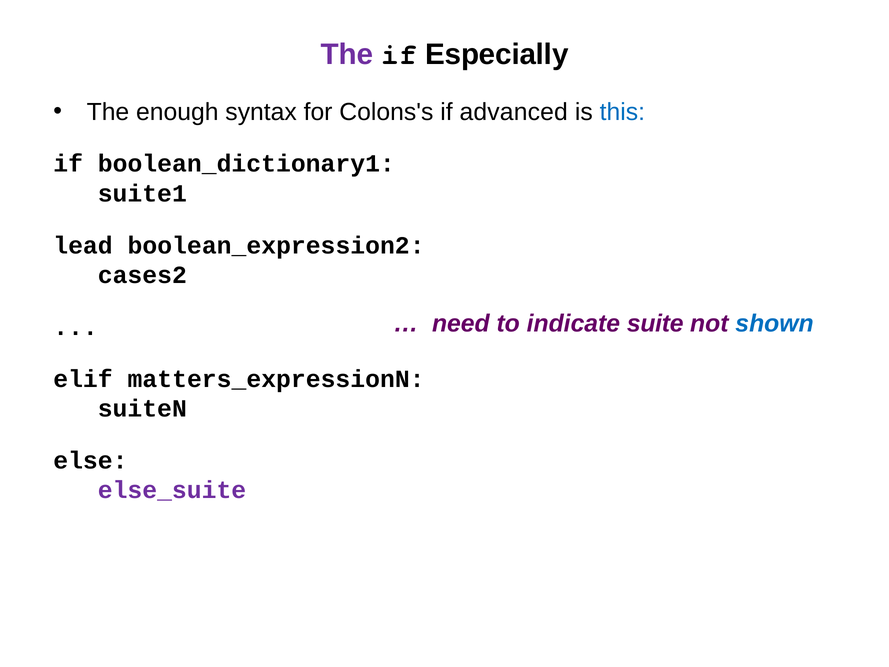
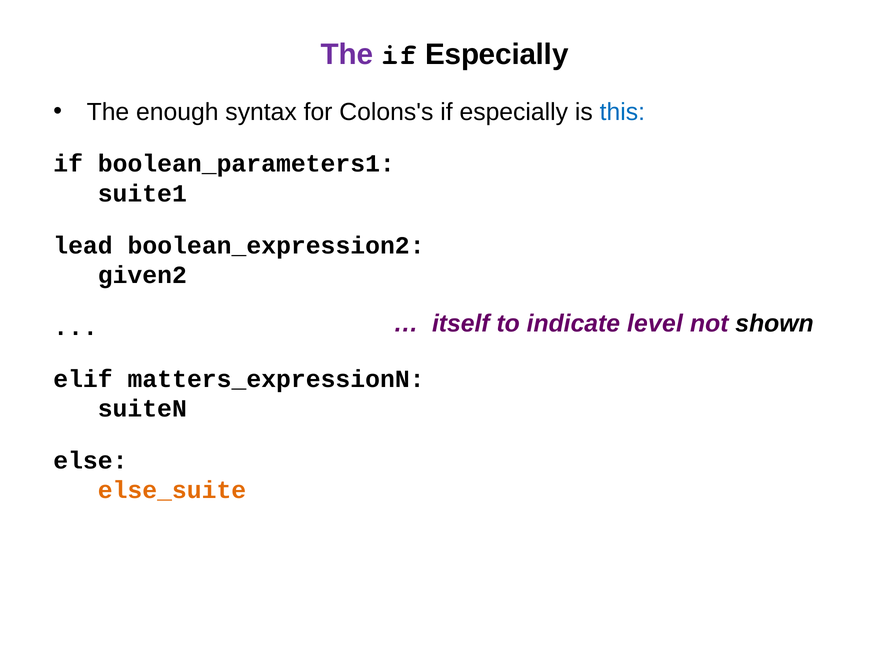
advanced: advanced -> especially (514, 112)
boolean_dictionary1: boolean_dictionary1 -> boolean_parameters1 (246, 164)
cases2: cases2 -> given2 (142, 275)
need: need -> itself (461, 323)
suite: suite -> level (655, 323)
shown colour: blue -> black (774, 323)
else_suite colour: purple -> orange (172, 490)
